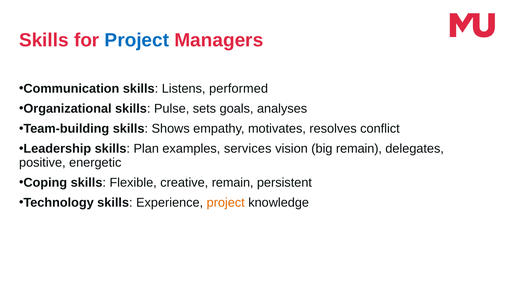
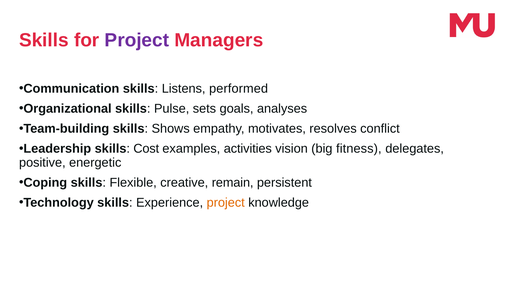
Project colour: blue -> purple (137, 40)
Plan: Plan -> Cost (146, 149)
services: services -> activities (248, 149)
big remain: remain -> fitness (359, 149)
